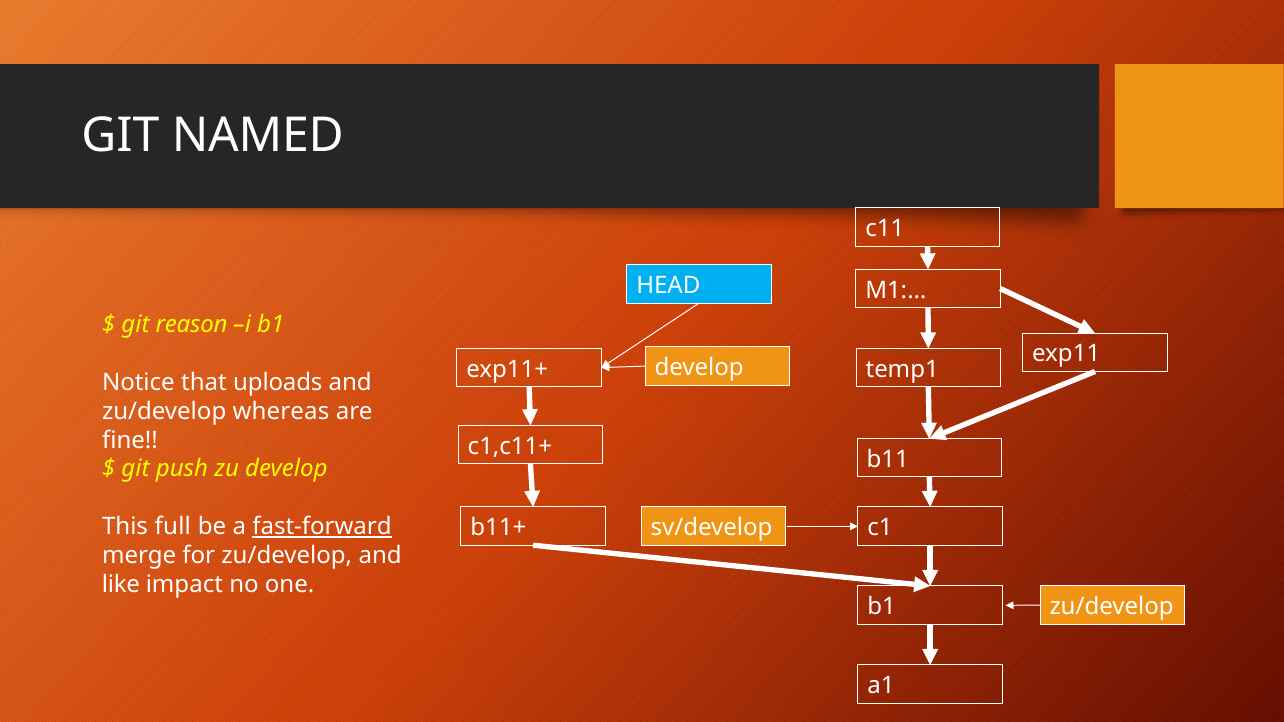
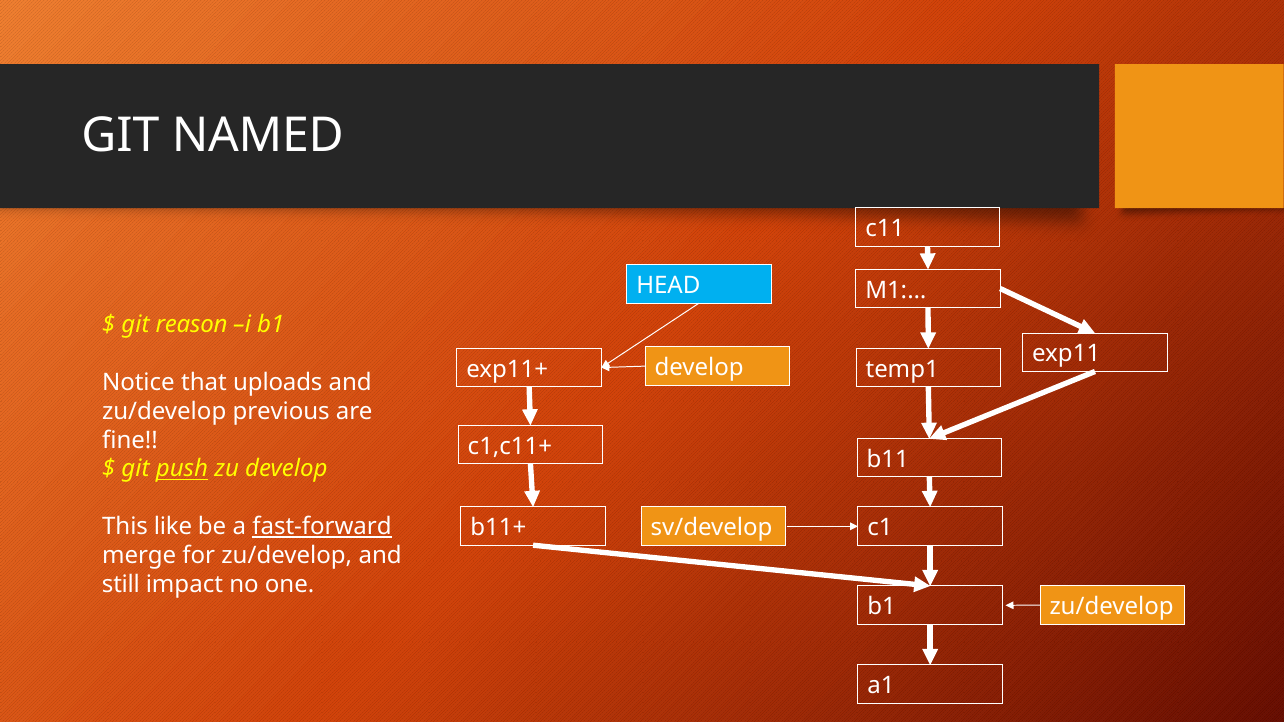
whereas: whereas -> previous (281, 411)
push underline: none -> present (182, 469)
full: full -> like (173, 527)
like: like -> still (121, 585)
